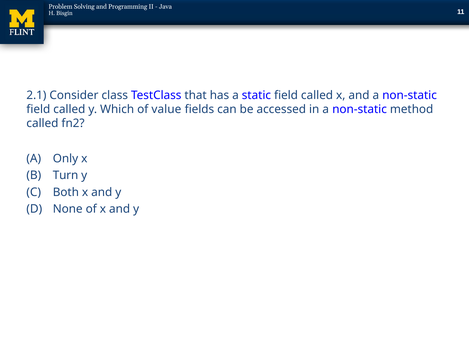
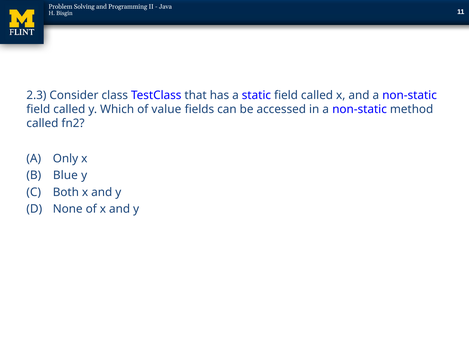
2.1: 2.1 -> 2.3 (36, 95)
Turn: Turn -> Blue (65, 175)
